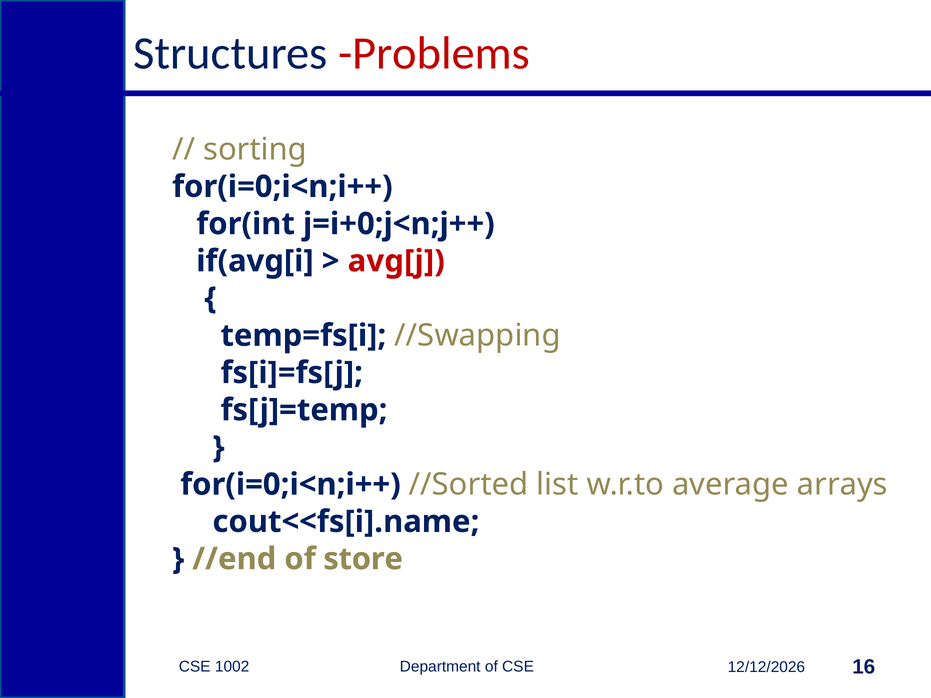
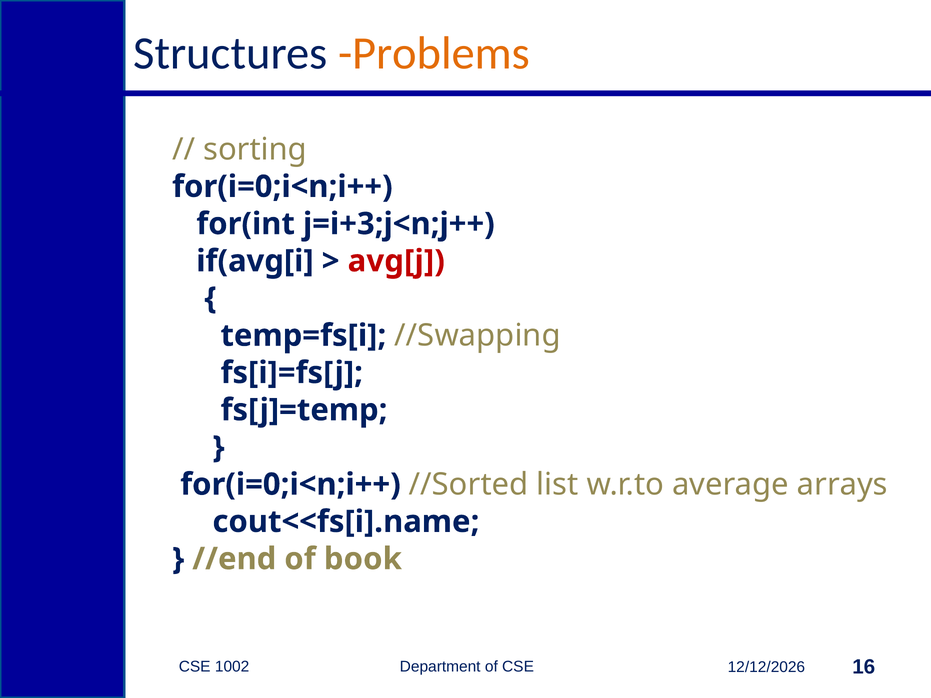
Problems colour: red -> orange (434, 54)
j=i+0;j<n;j++: j=i+0;j<n;j++ -> j=i+3;j<n;j++ (399, 224)
store: store -> book (363, 559)
